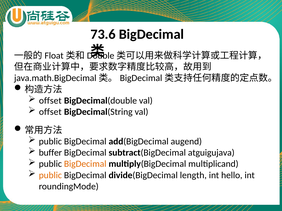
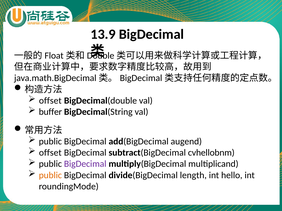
73.6: 73.6 -> 13.9 (103, 34)
offset: offset -> buffer (50, 112)
buffer: buffer -> offset (50, 153)
atguigujava: atguigujava -> cvhellobnm (211, 153)
BigDecimal colour: orange -> purple (85, 164)
